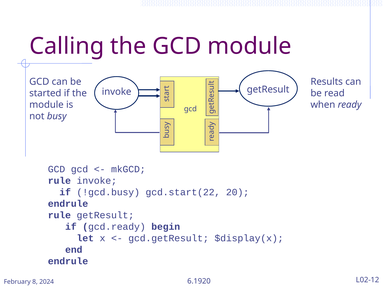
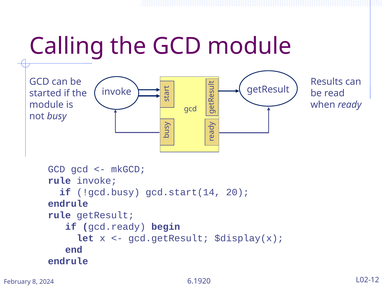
gcd.start(22: gcd.start(22 -> gcd.start(14 (183, 192)
